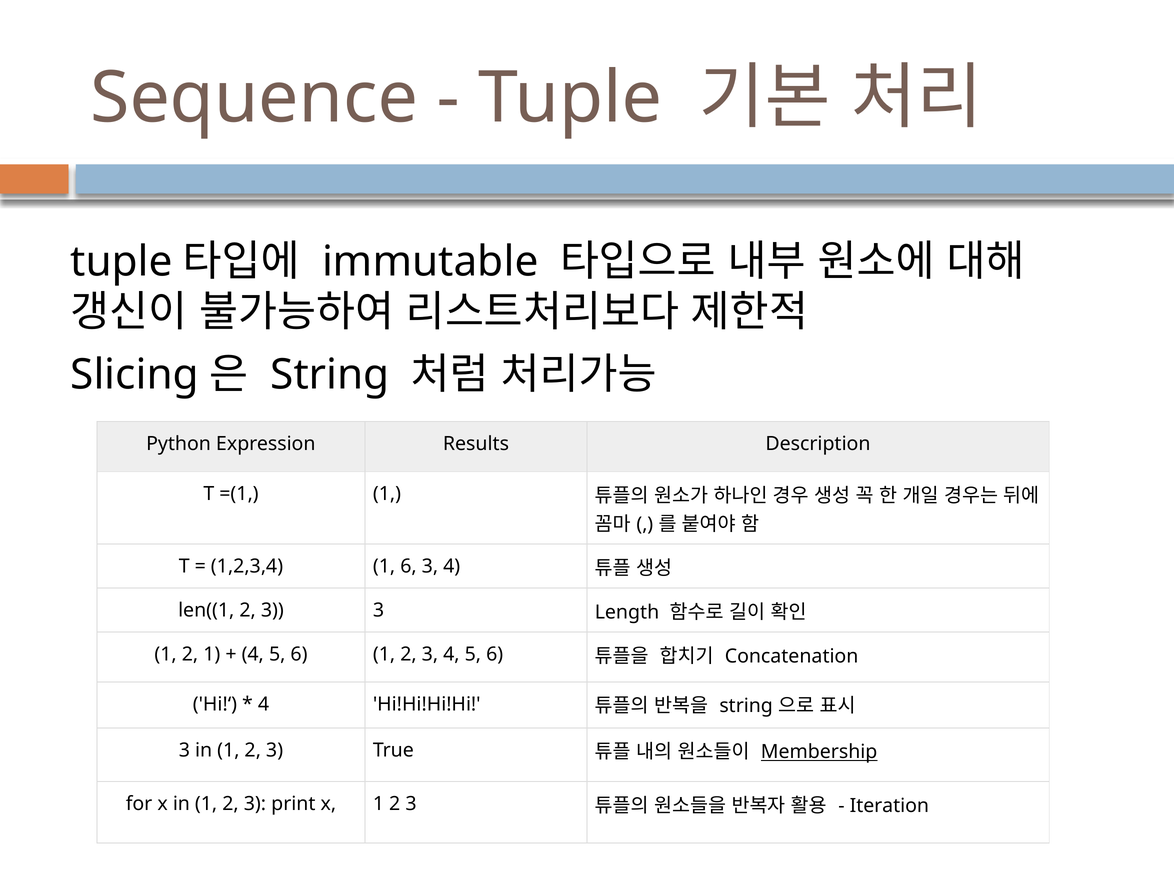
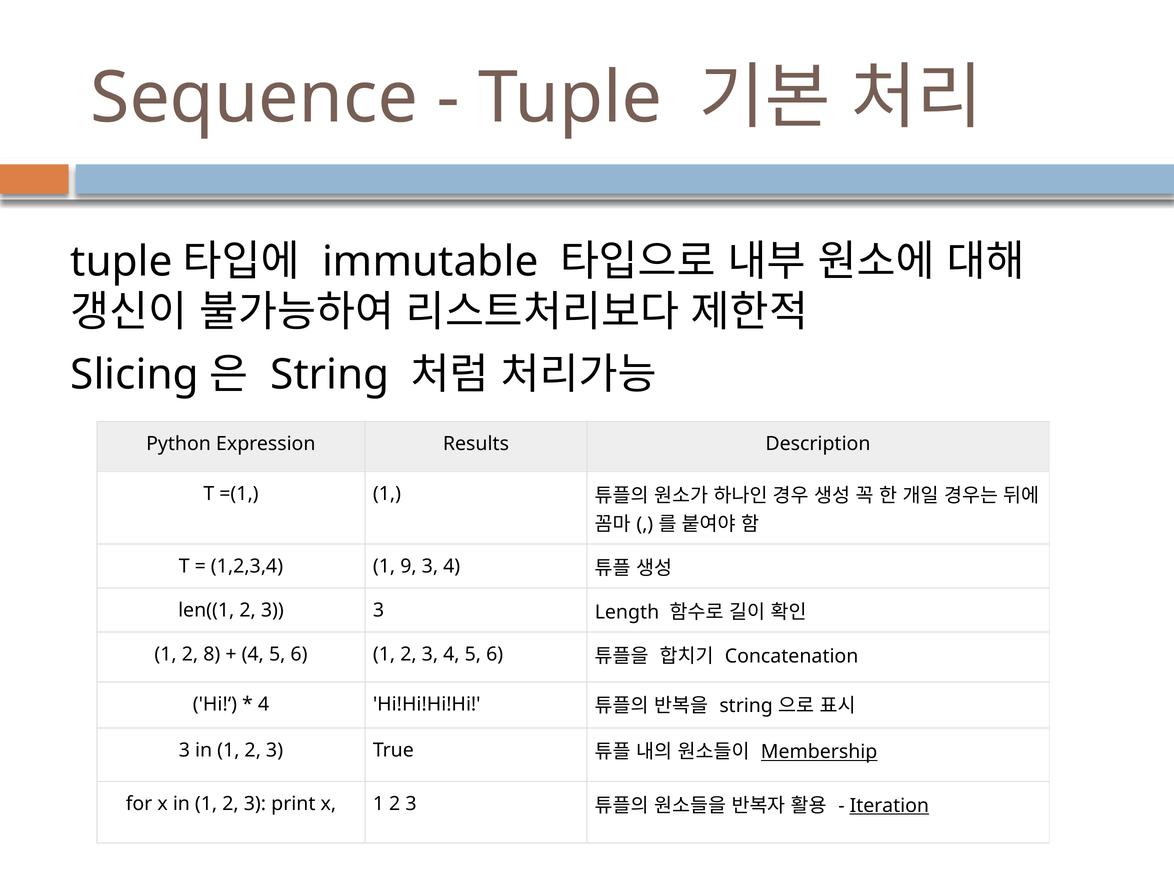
1 6: 6 -> 9 (408, 567)
2 1: 1 -> 8 (212, 655)
Iteration underline: none -> present (889, 806)
